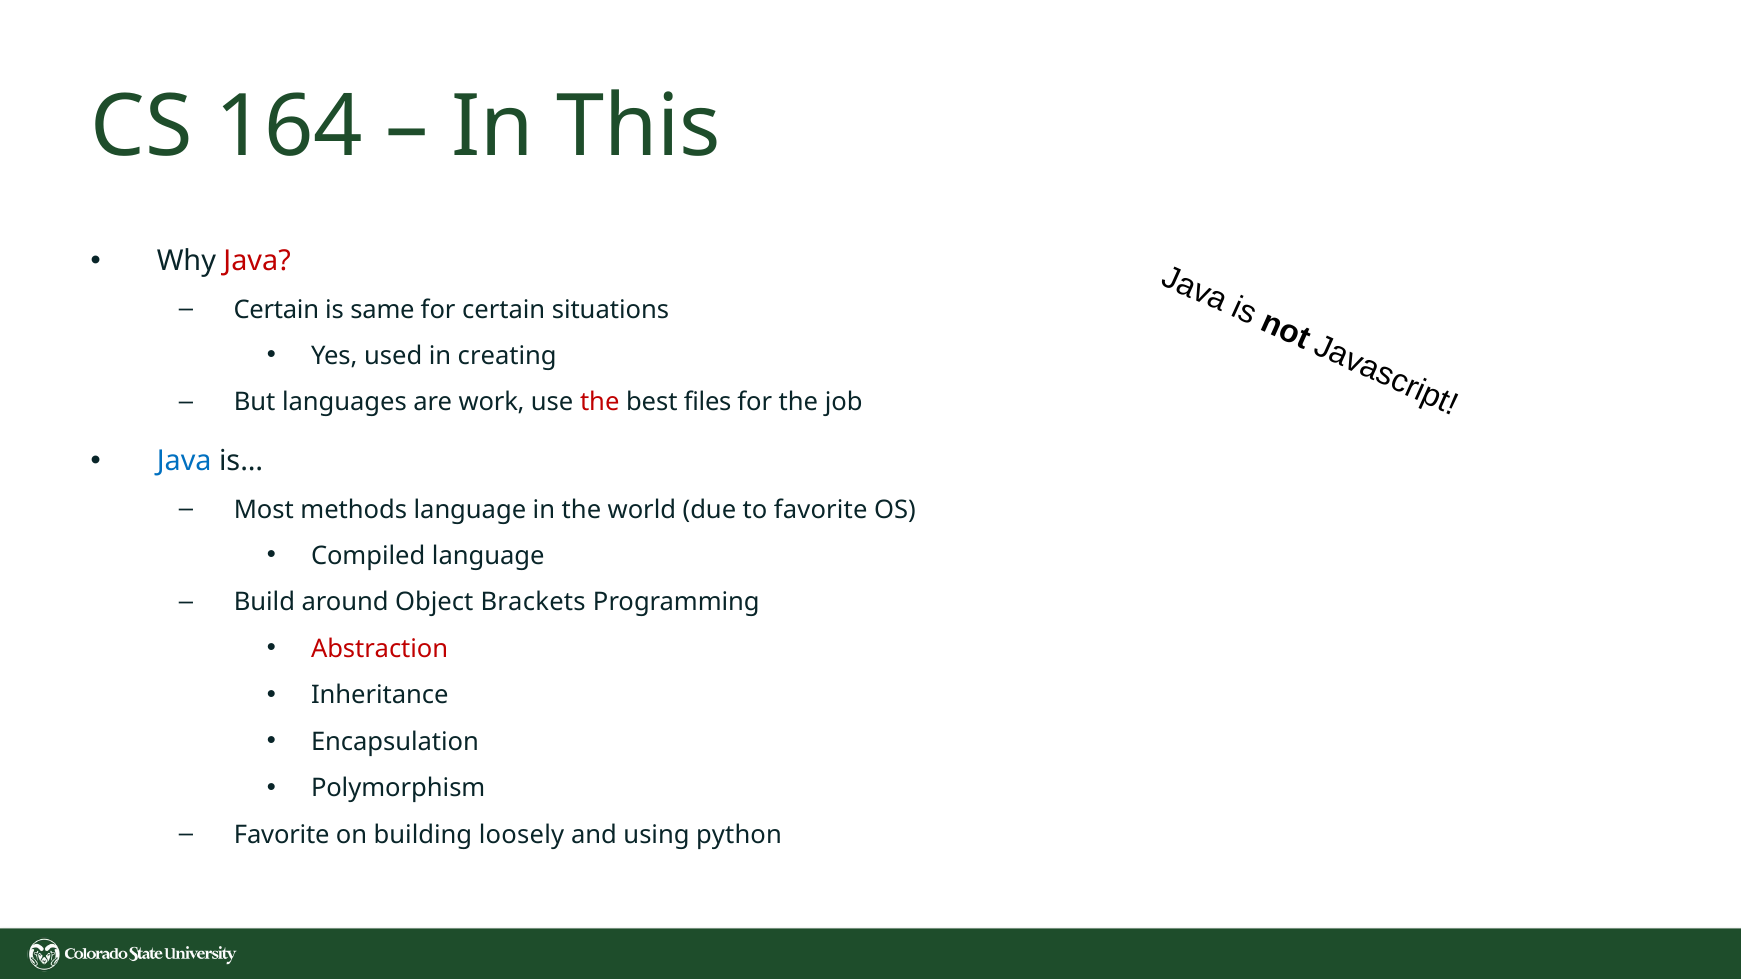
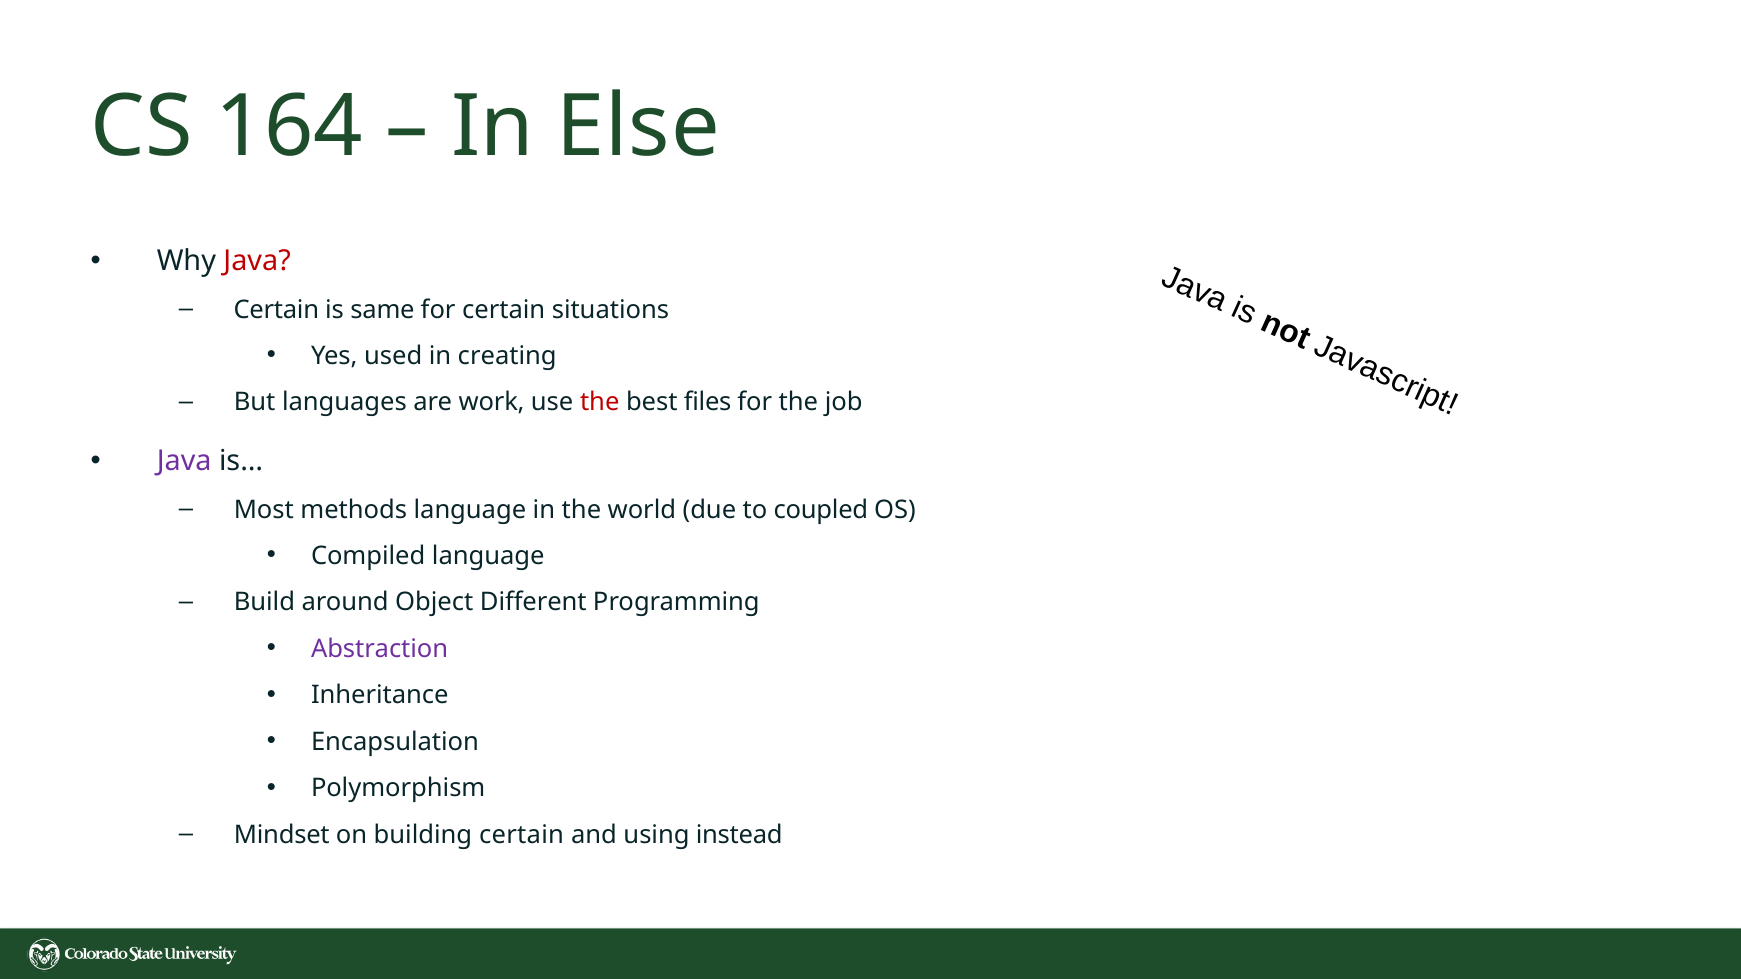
This: This -> Else (638, 127)
Java colour: blue -> purple (184, 462)
to favorite: favorite -> coupled (821, 510)
Brackets: Brackets -> Different (533, 603)
Abstraction colour: red -> purple (380, 649)
Favorite: Favorite -> Mindset (282, 835)
building loosely: loosely -> certain (522, 835)
python: python -> instead (739, 835)
